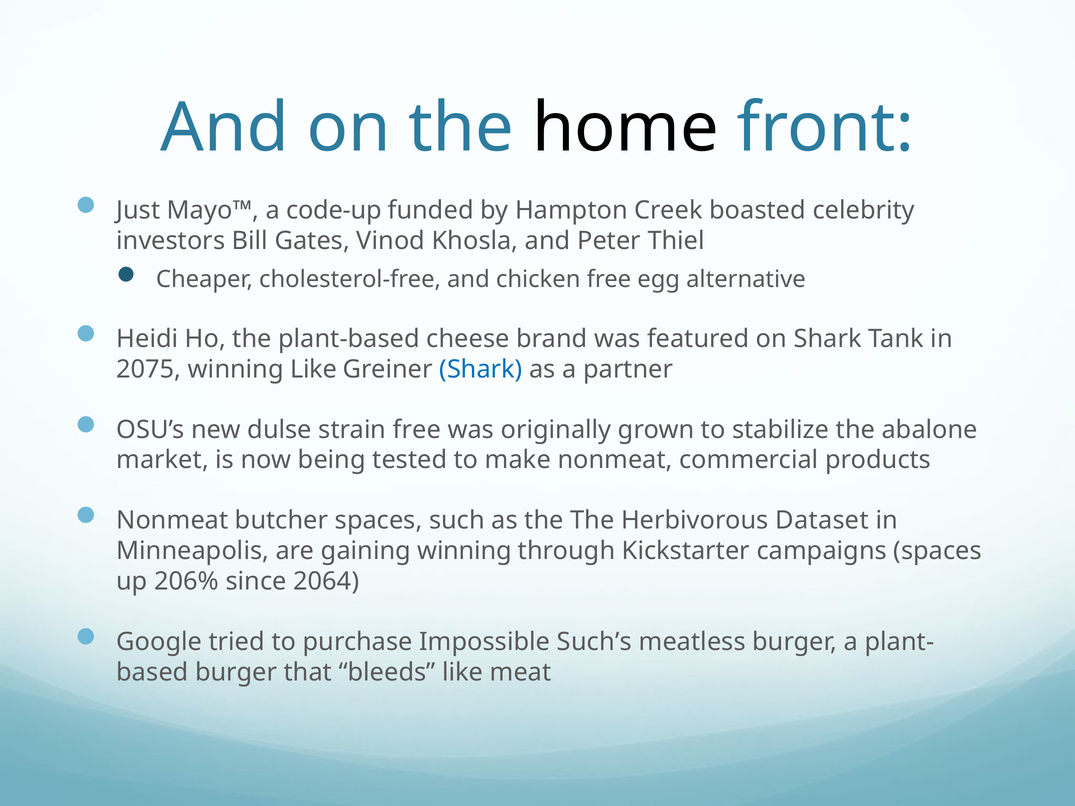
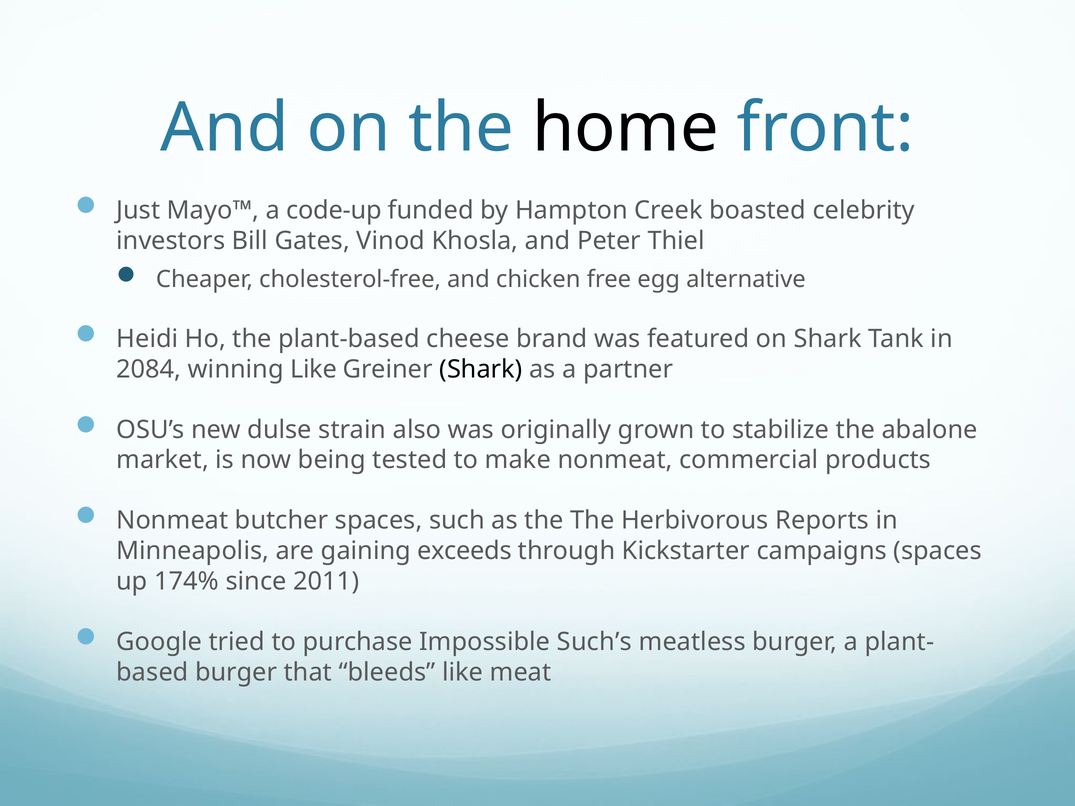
2075: 2075 -> 2084 (149, 369)
Shark colour: blue -> black (481, 369)
strain free: free -> also (417, 430)
Dataset: Dataset -> Reports (822, 521)
gaining winning: winning -> exceeds (465, 551)
206%: 206% -> 174% (187, 582)
2064: 2064 -> 2011 (326, 582)
